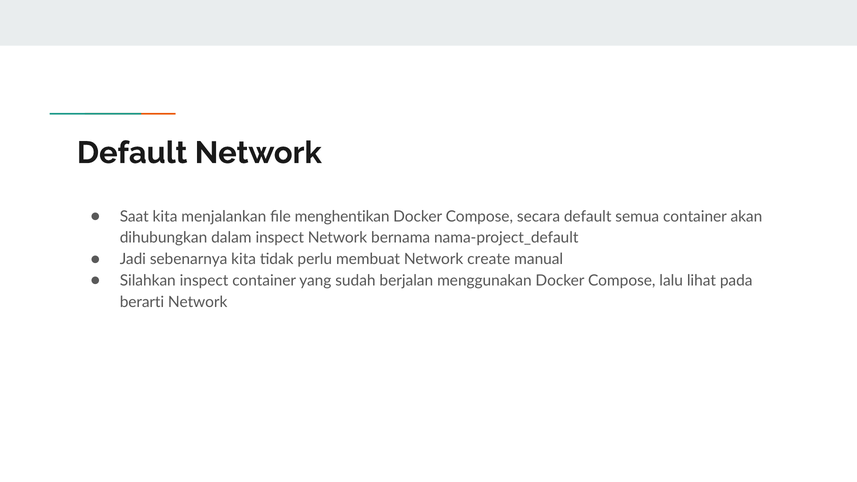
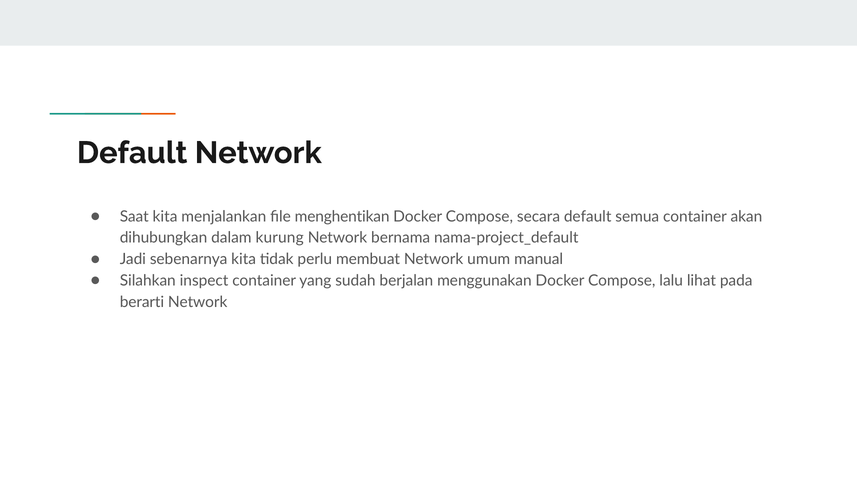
dalam inspect: inspect -> kurung (280, 238)
create: create -> umum (489, 259)
